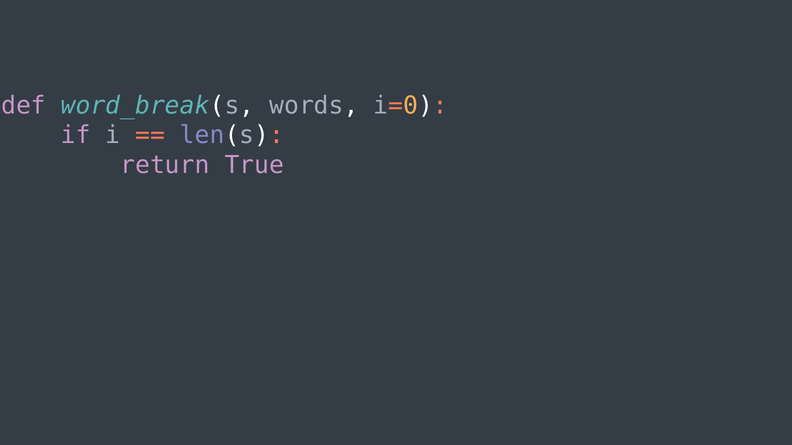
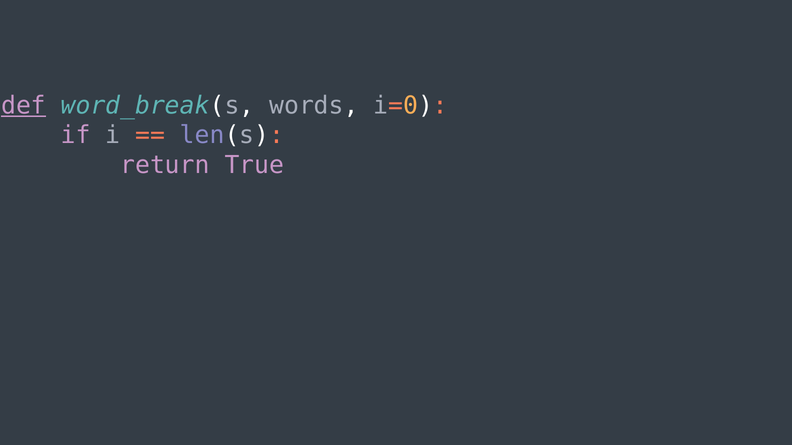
def underline: none -> present (24, 106)
